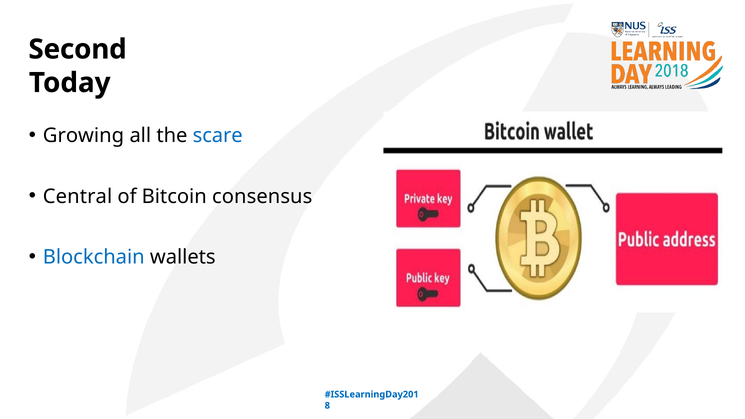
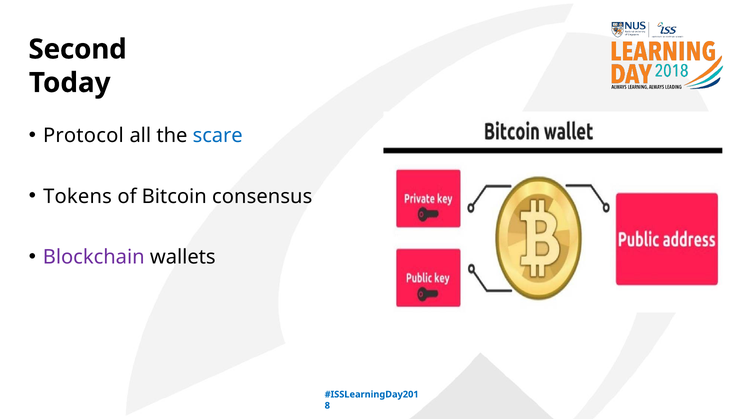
Growing: Growing -> Protocol (83, 136)
Central: Central -> Tokens (77, 196)
Blockchain colour: blue -> purple (94, 257)
